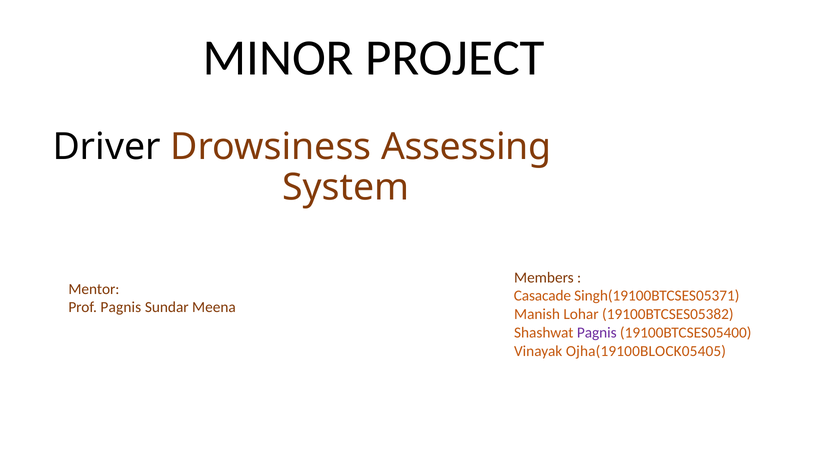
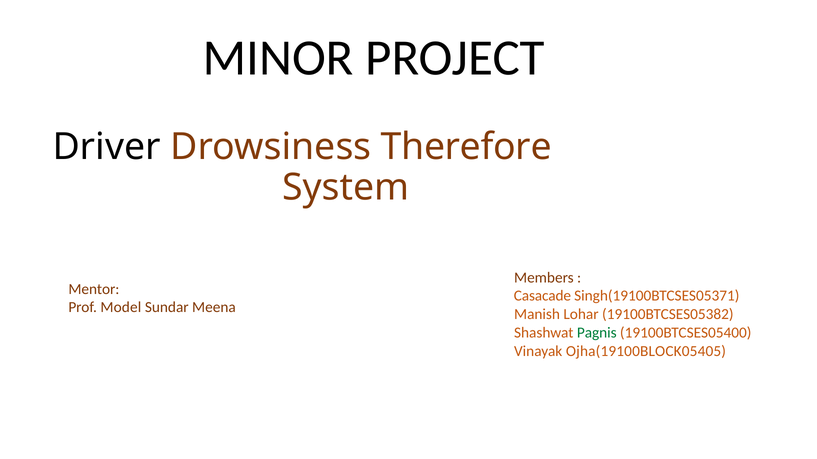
Assessing: Assessing -> Therefore (466, 147)
Prof Pagnis: Pagnis -> Model (121, 308)
Pagnis colour: purple -> green (597, 333)
